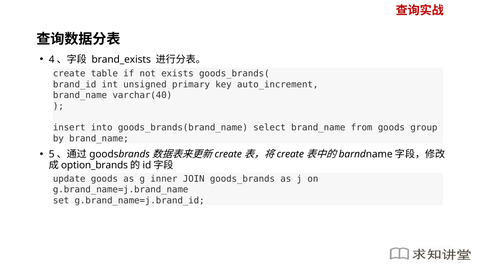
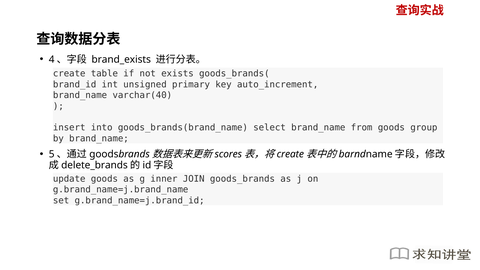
create: create -> scores (228, 154)
option_brands: option_brands -> delete_brands (94, 165)
